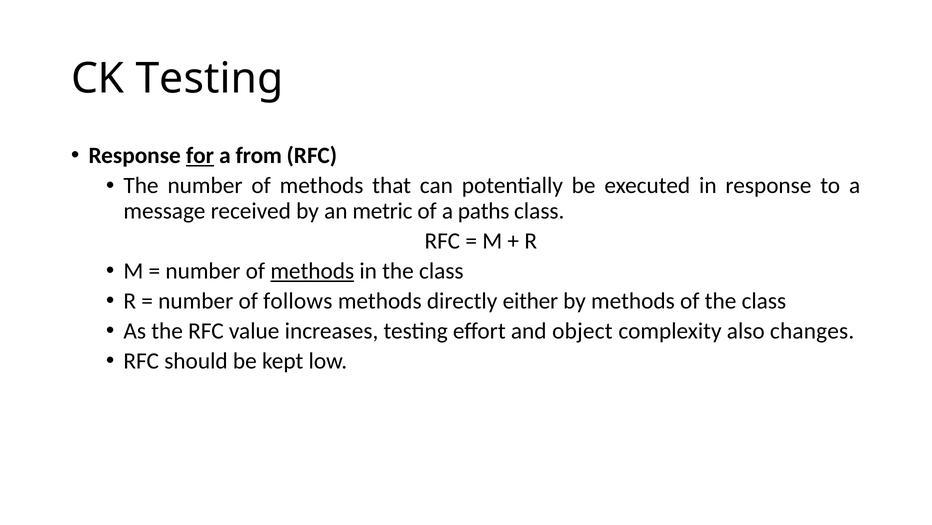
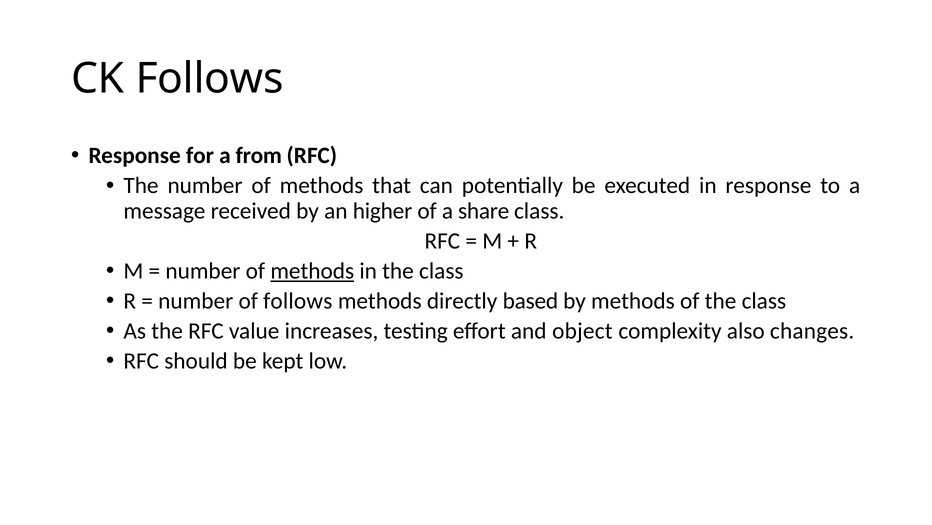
CK Testing: Testing -> Follows (210, 78)
for underline: present -> none (200, 155)
metric: metric -> higher (383, 211)
paths: paths -> share (484, 211)
either: either -> based (530, 301)
